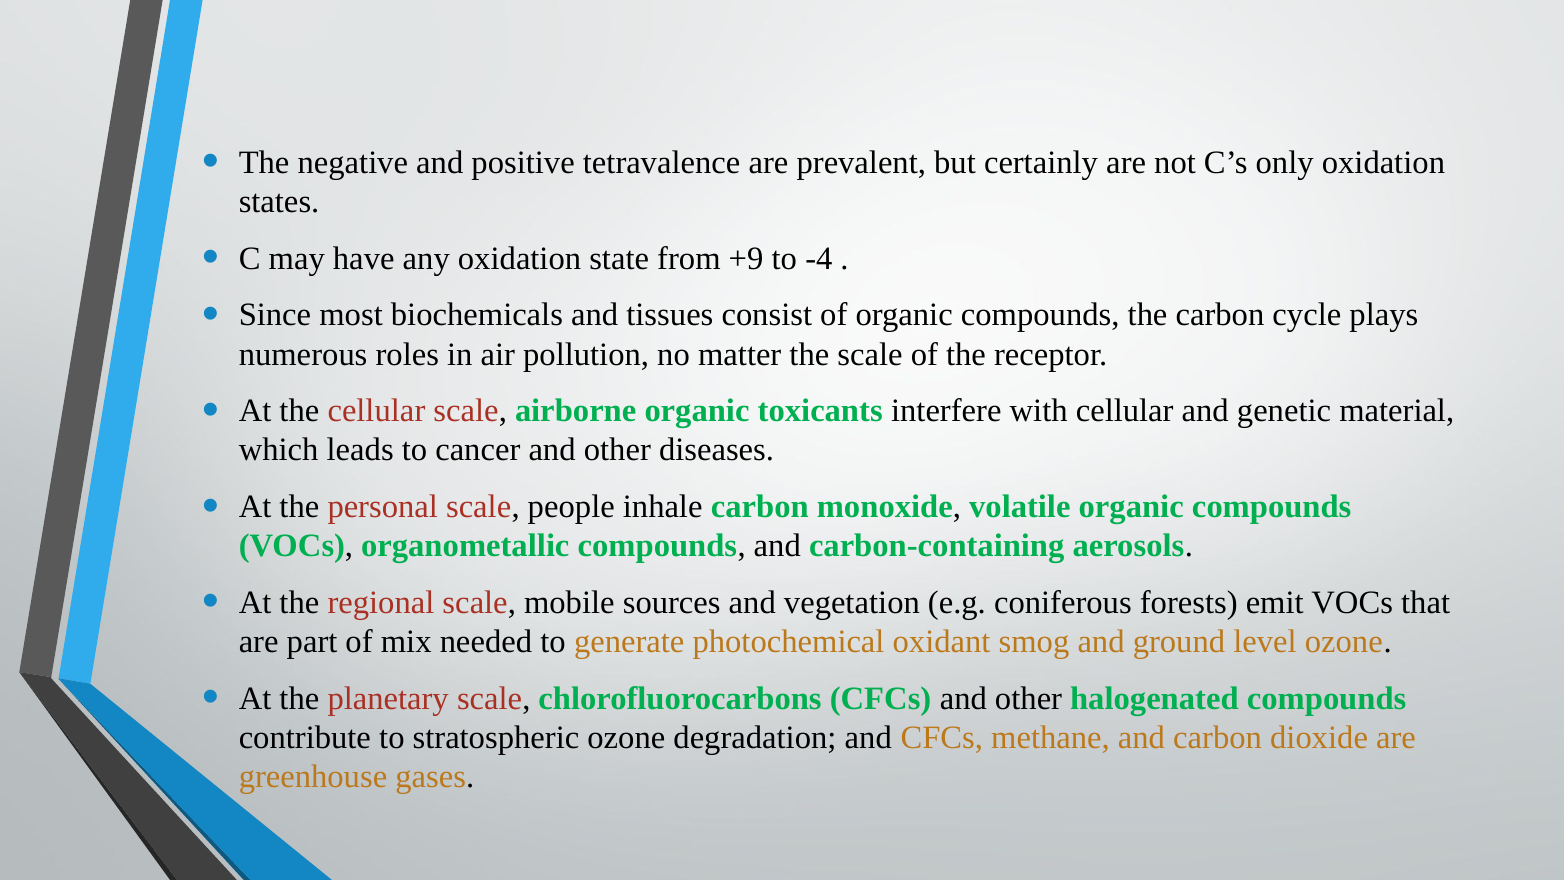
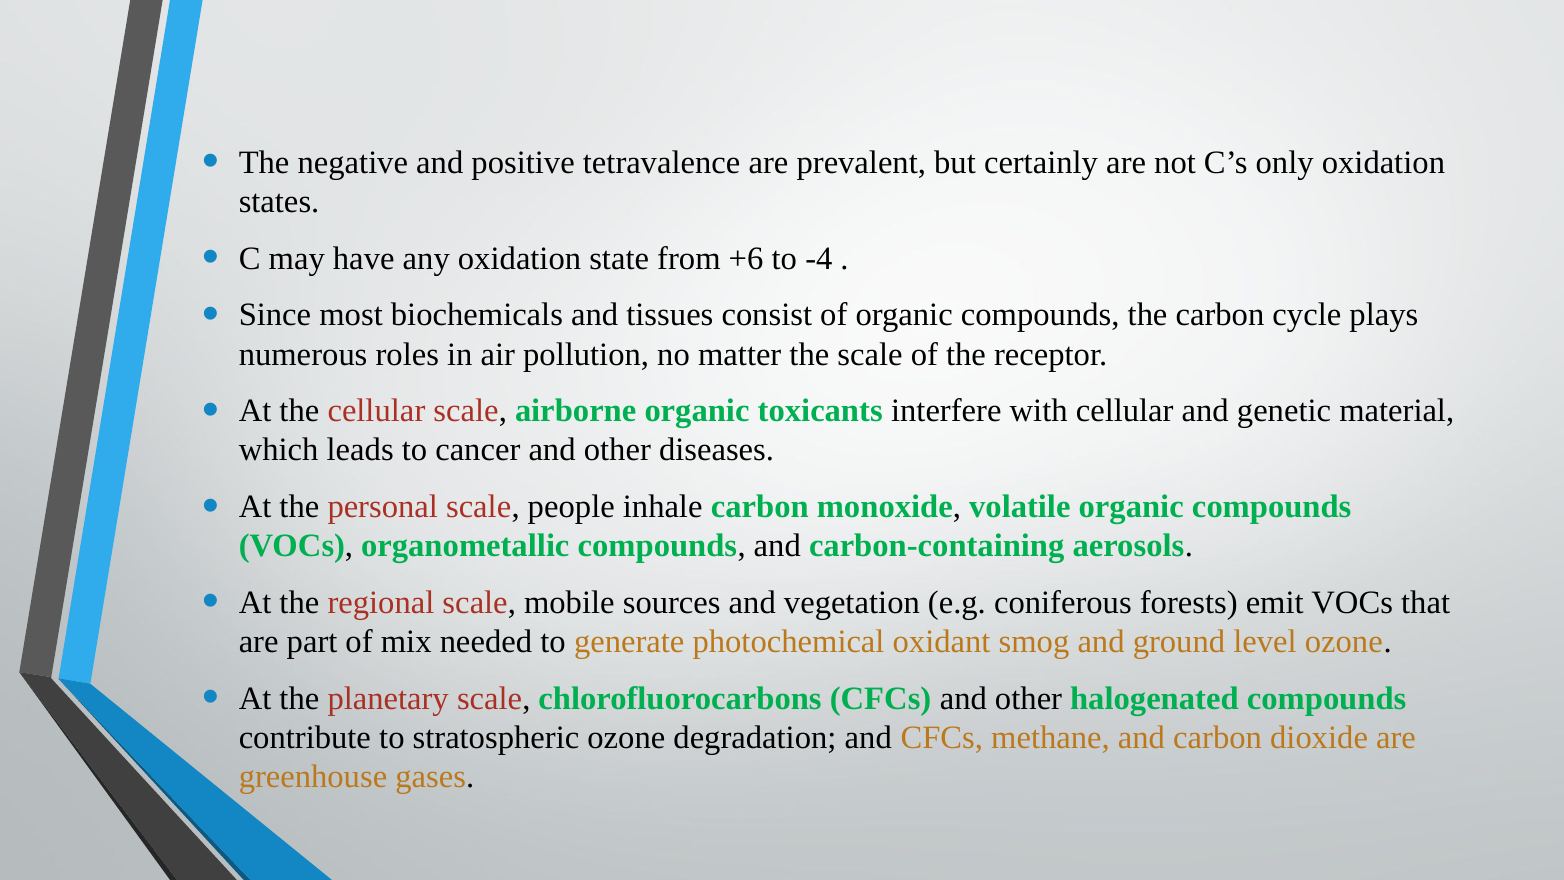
+9: +9 -> +6 (746, 258)
